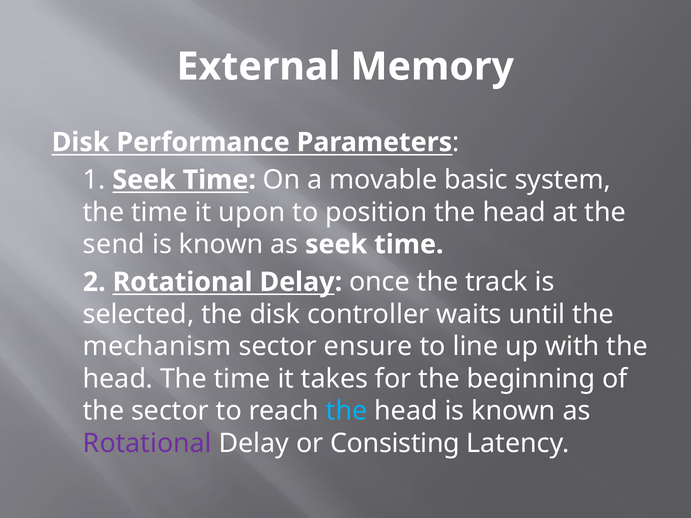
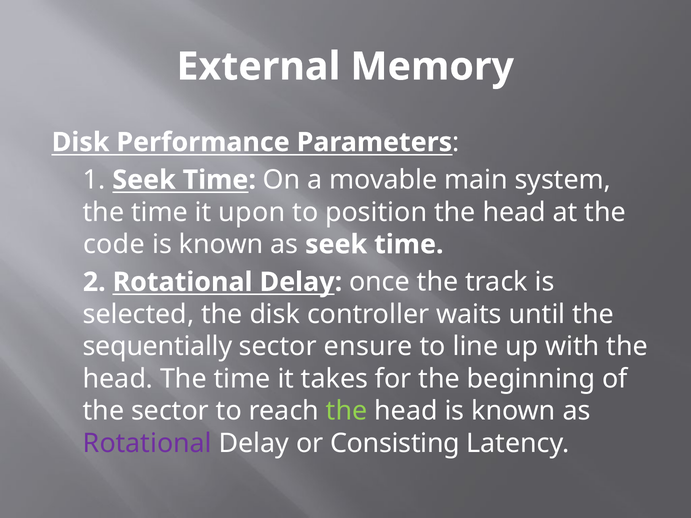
basic: basic -> main (476, 180)
send: send -> code (114, 245)
mechanism: mechanism -> sequentially (158, 347)
the colour: light blue -> light green (347, 411)
